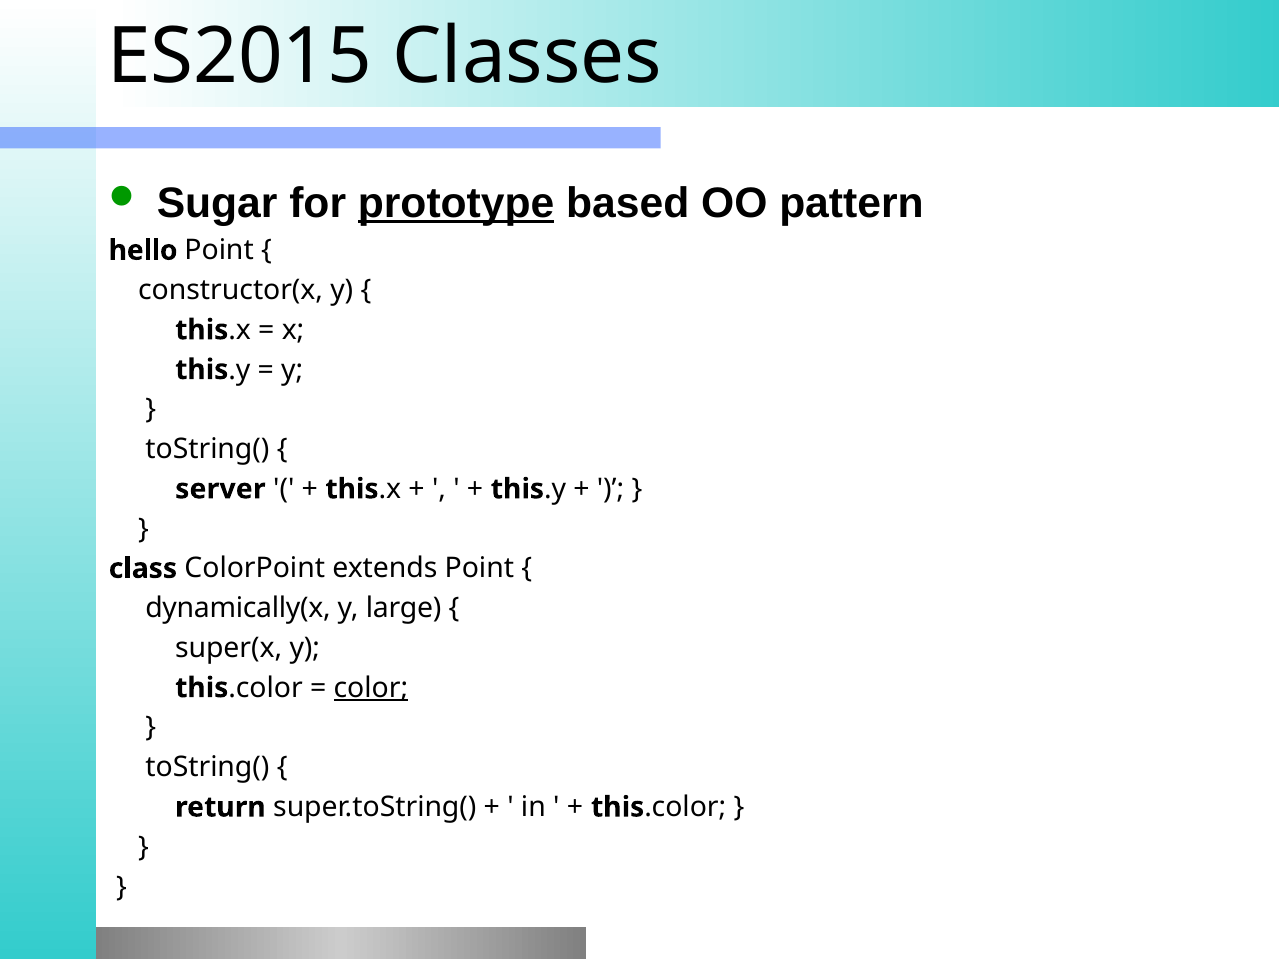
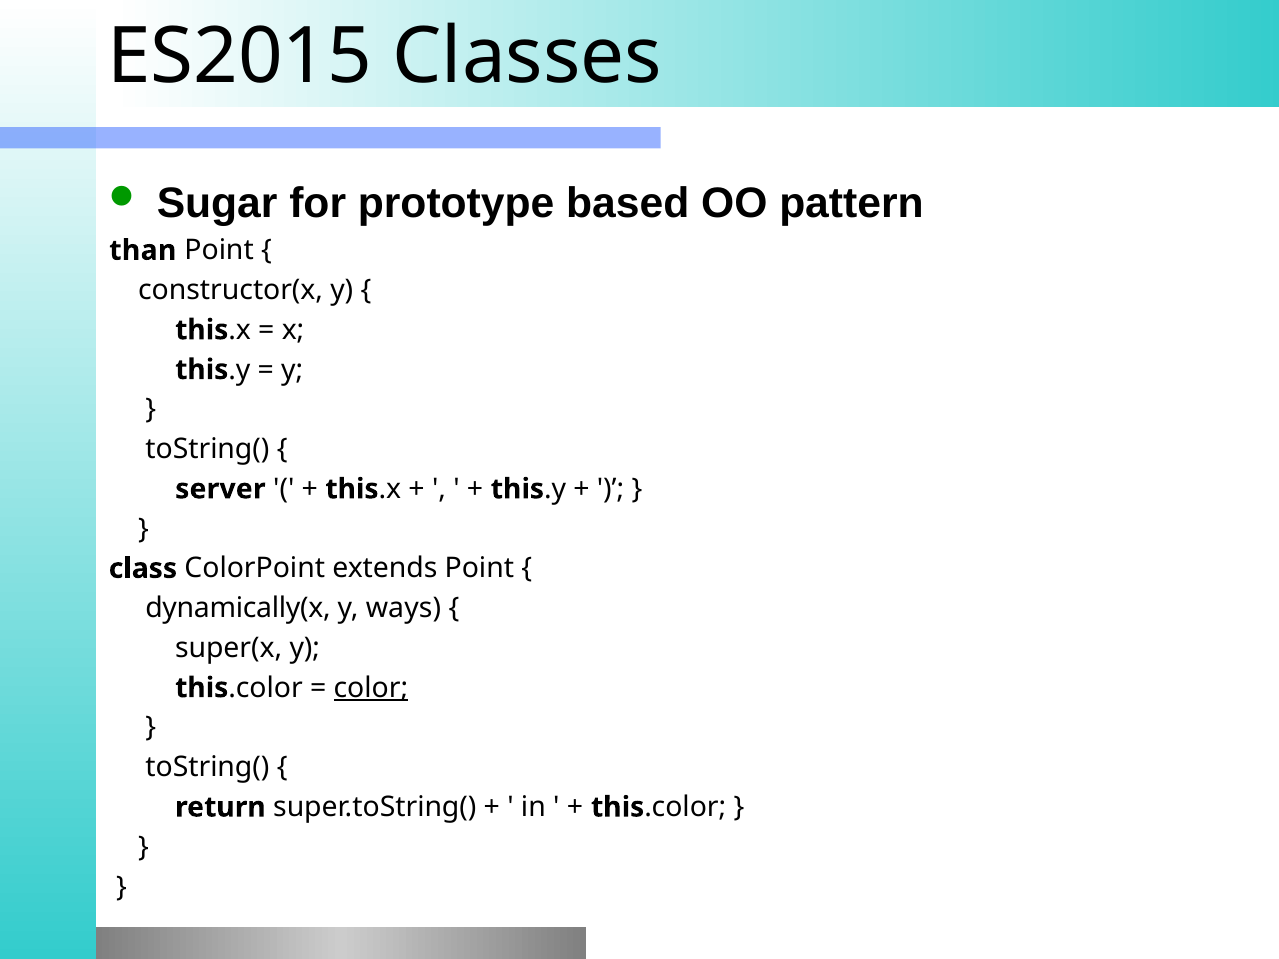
prototype underline: present -> none (456, 203)
hello: hello -> than (143, 250)
large: large -> ways (403, 608)
